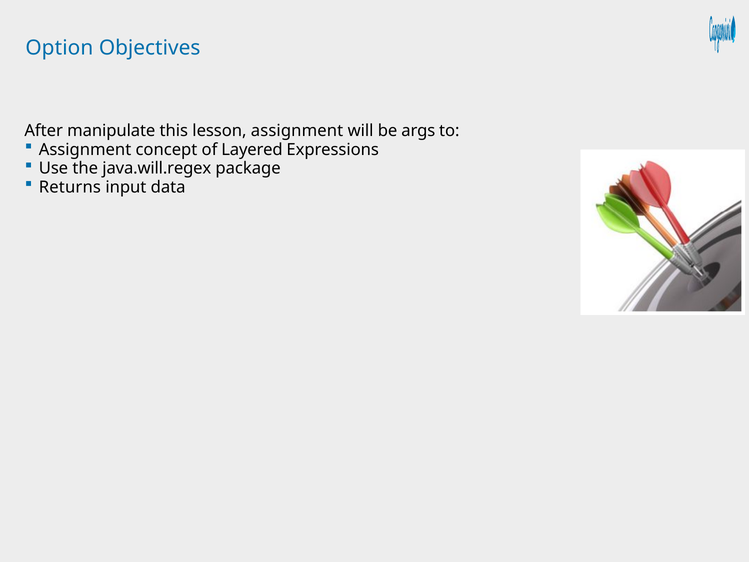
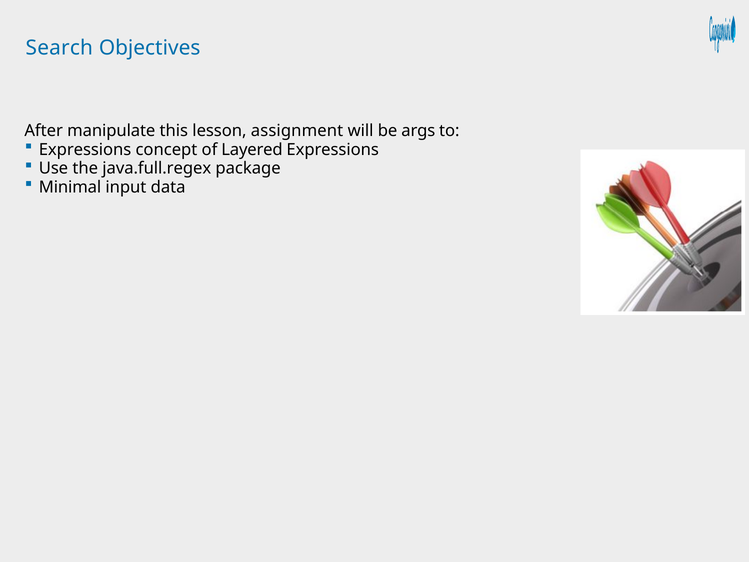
Option: Option -> Search (59, 48)
Assignment: Assignment -> Expressions (85, 150)
java.will.regex: java.will.regex -> java.full.regex (157, 168)
Returns: Returns -> Minimal (70, 187)
